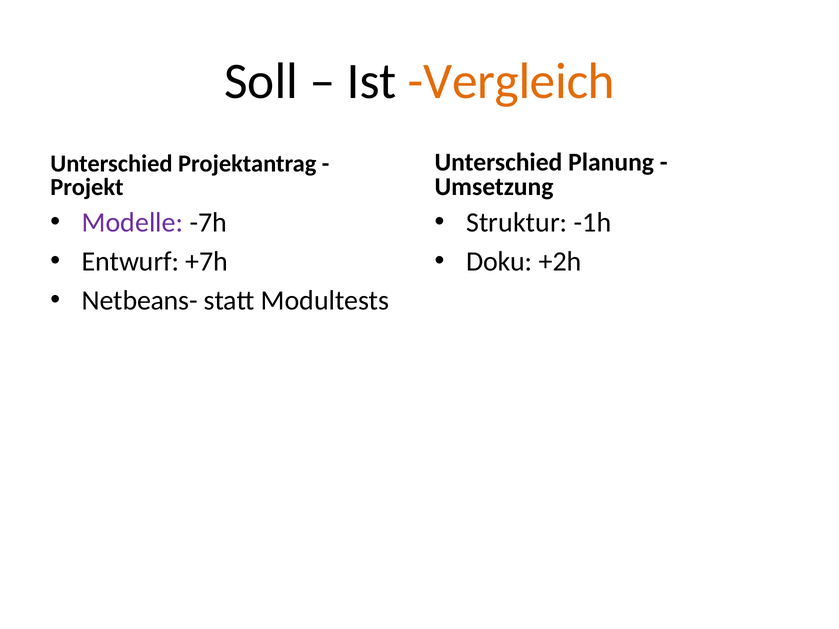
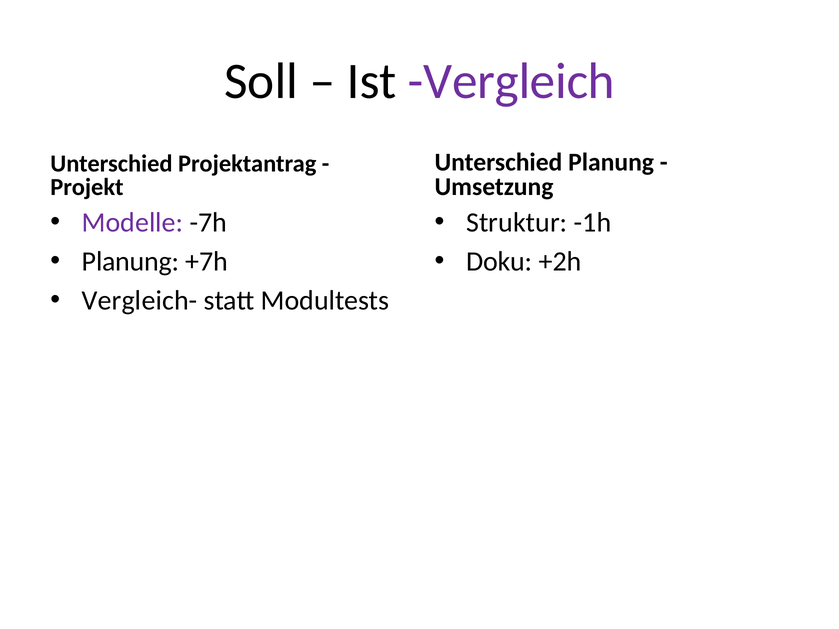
Vergleich colour: orange -> purple (511, 81)
Entwurf: Entwurf -> Planung (130, 262)
Netbeans-: Netbeans- -> Vergleich- (140, 301)
